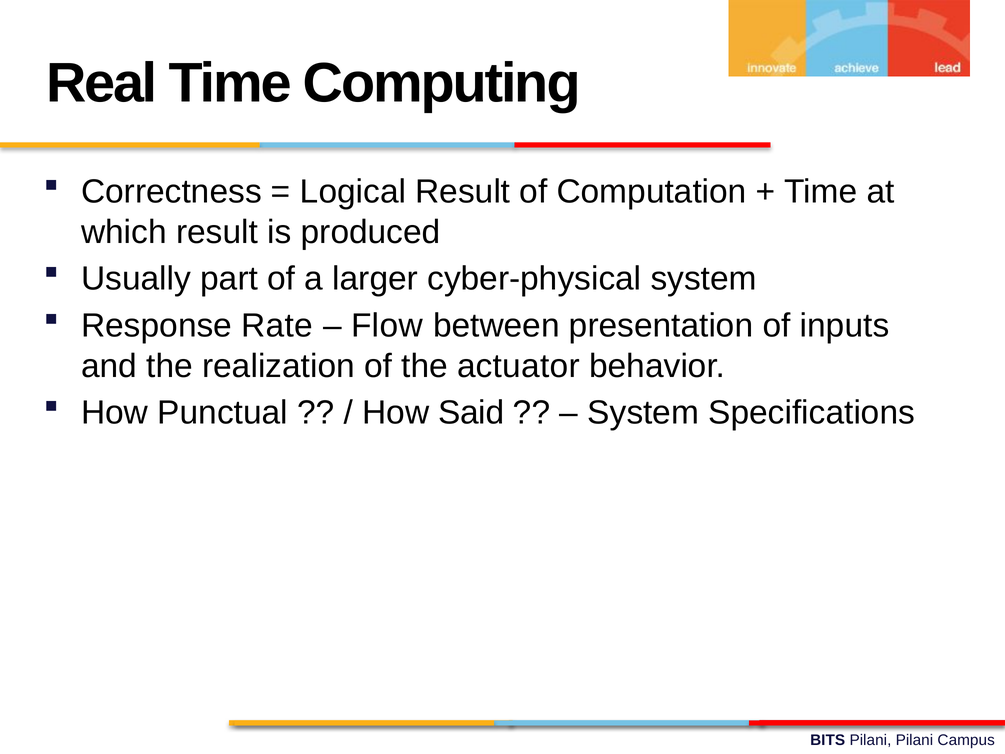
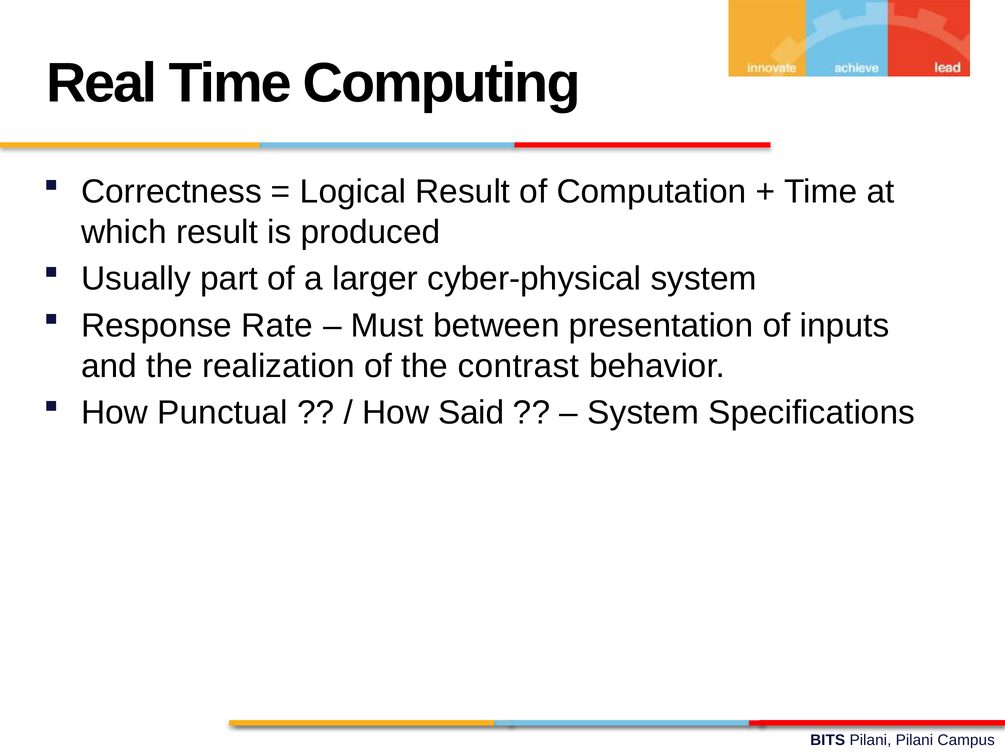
Flow: Flow -> Must (387, 326)
actuator: actuator -> contrast (518, 366)
